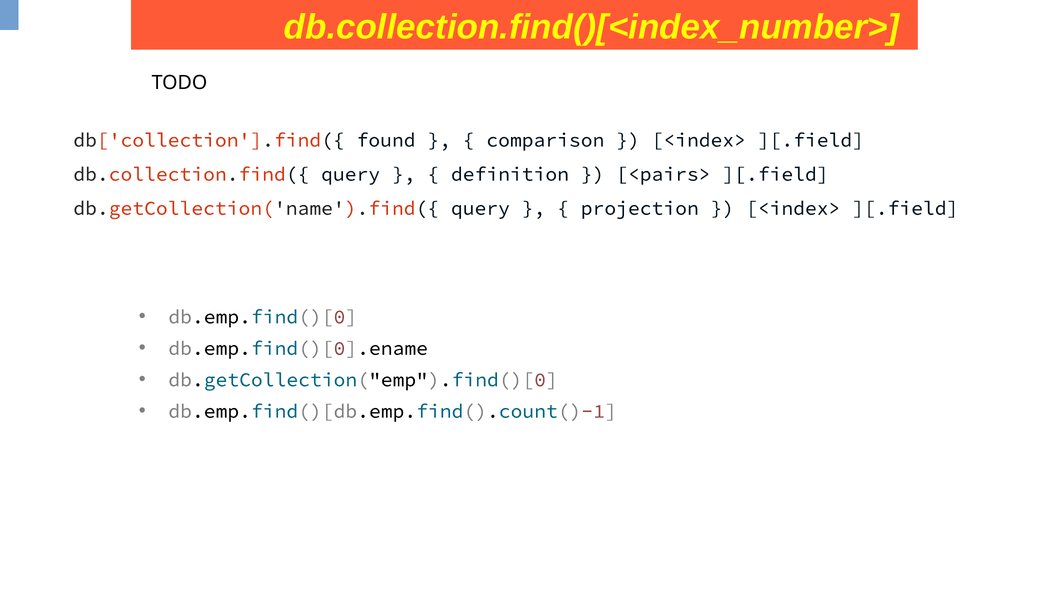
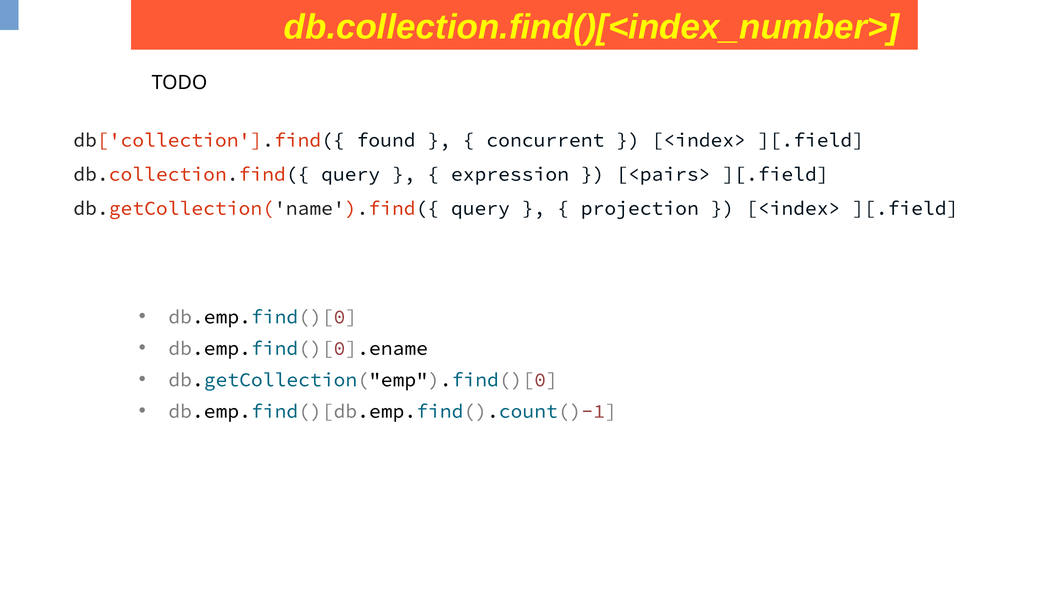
comparison: comparison -> concurrent (545, 140)
definition: definition -> expression (510, 174)
